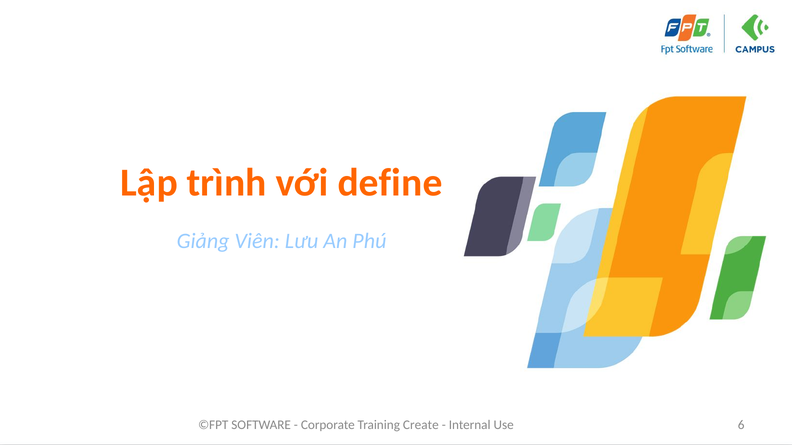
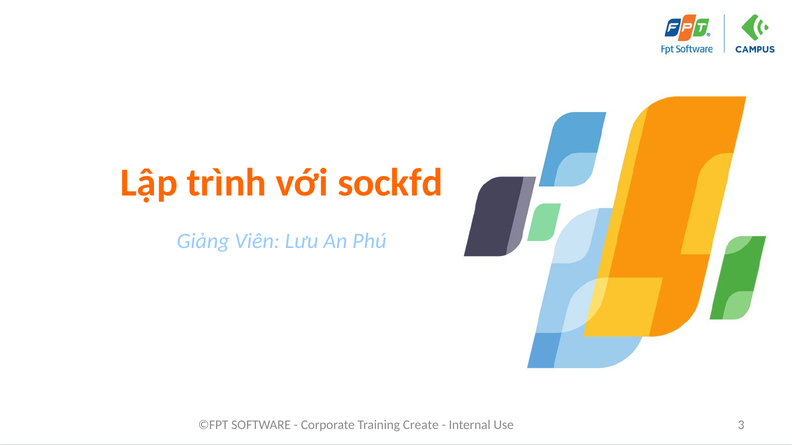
define: define -> sockfd (390, 183)
6: 6 -> 3 (741, 426)
